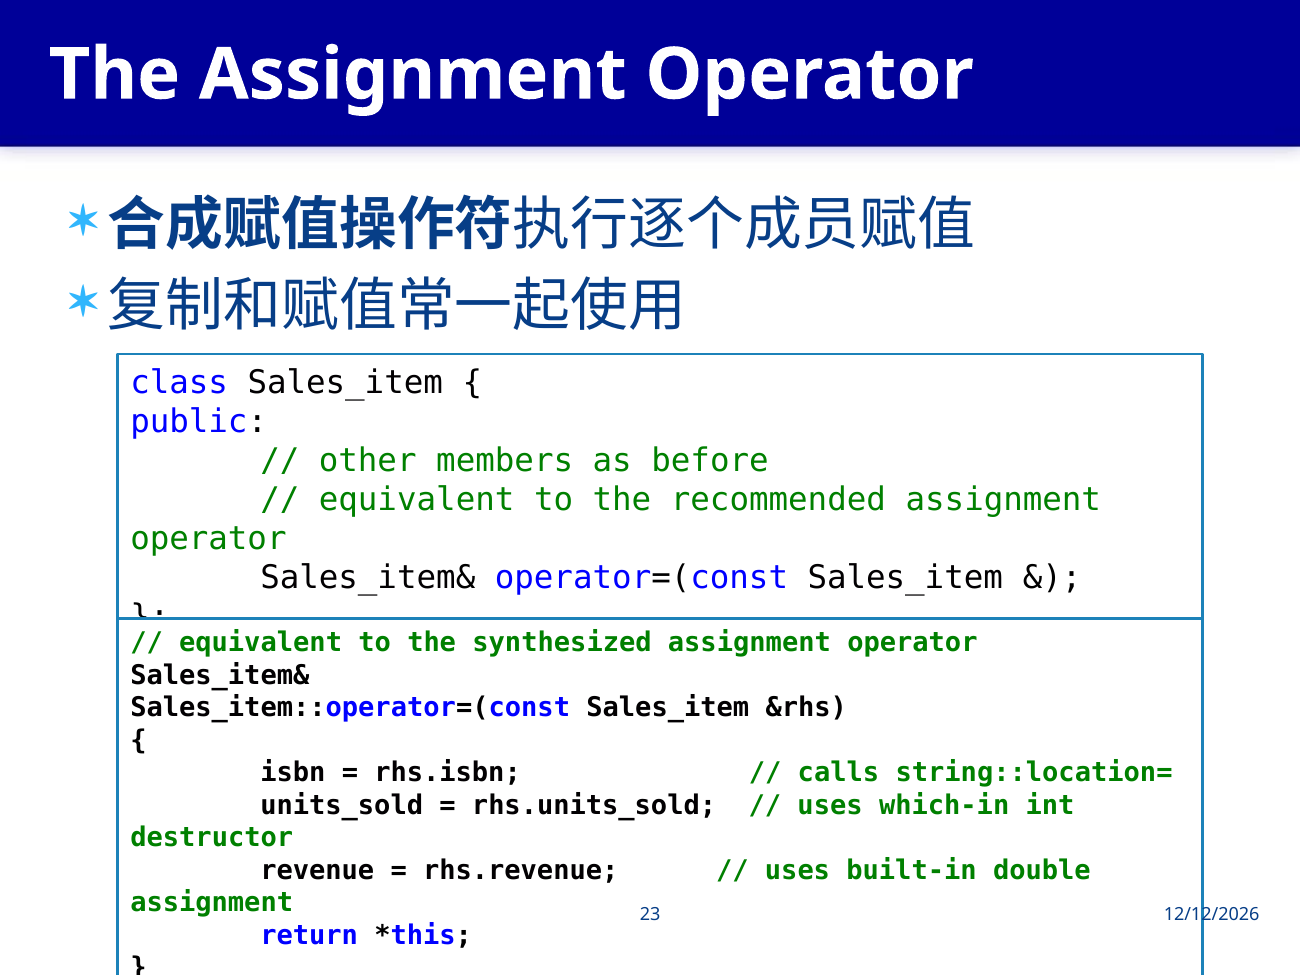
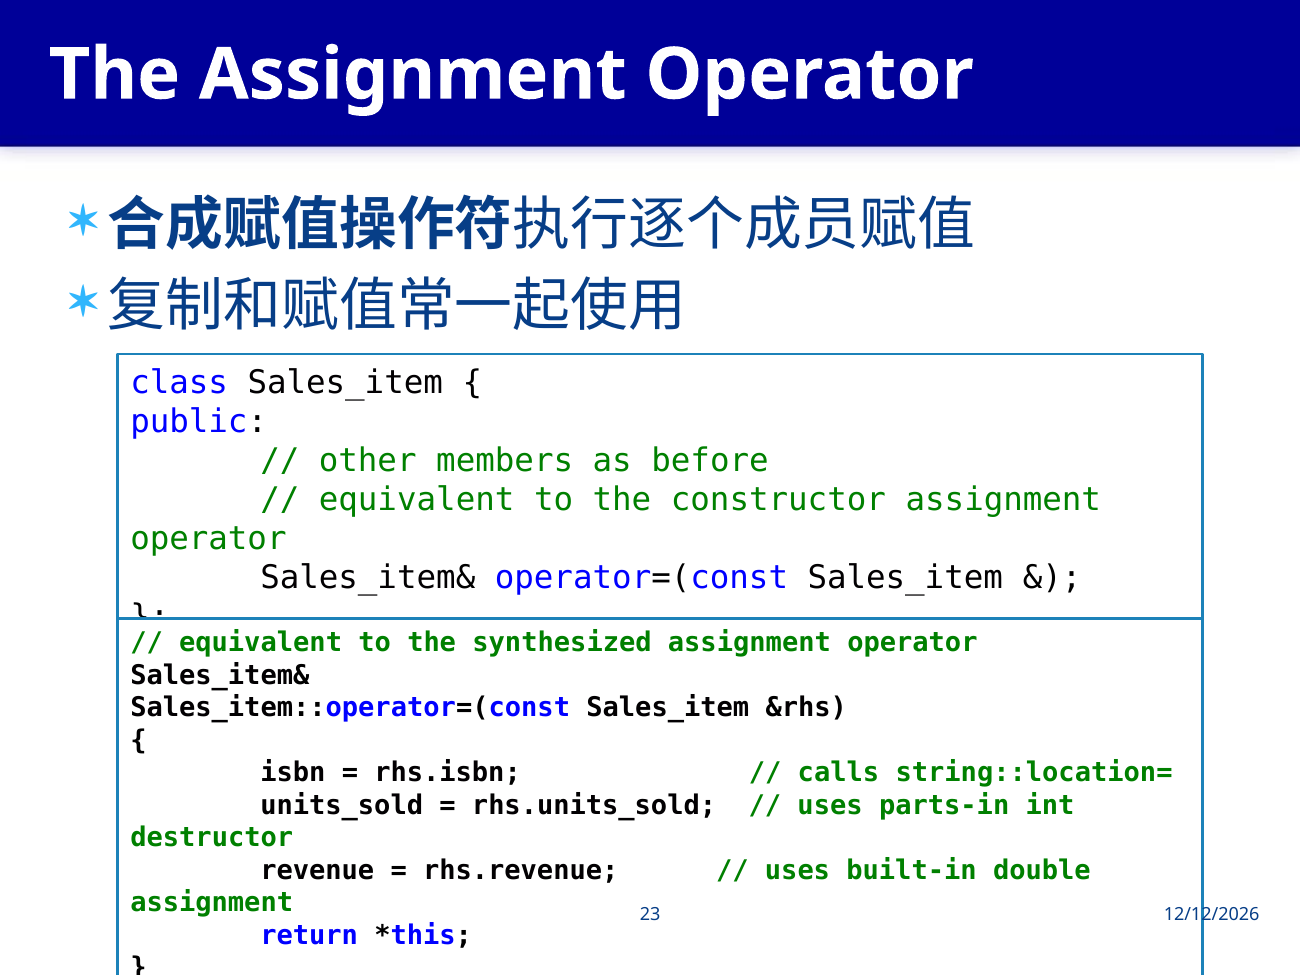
recommended: recommended -> constructor (778, 499)
which-in: which-in -> parts-in (944, 805)
